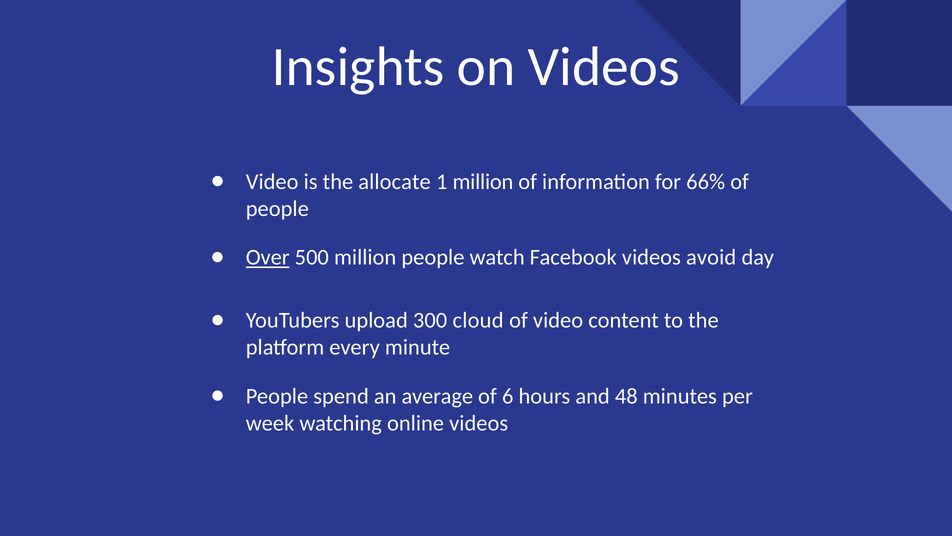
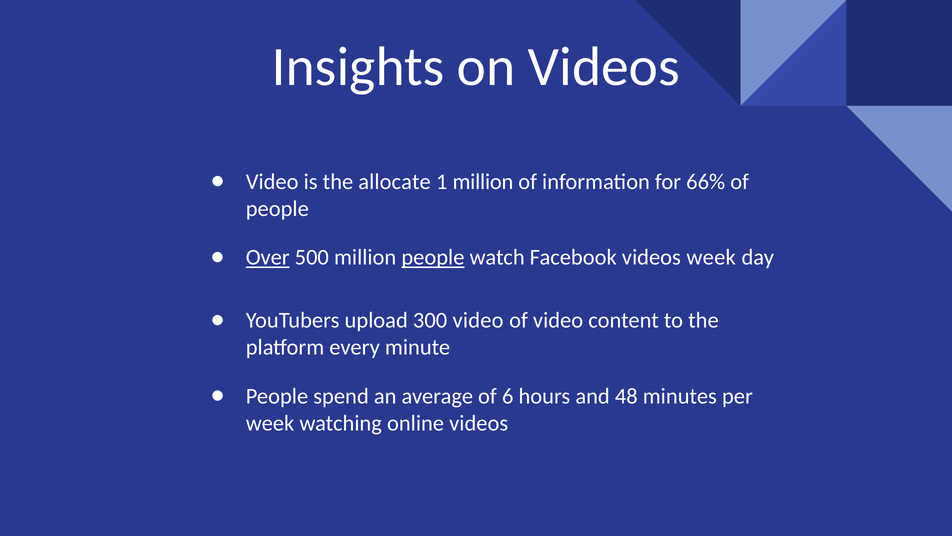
people underline: none -> present (433, 257)
videos avoid: avoid -> week (711, 257)
300 cloud: cloud -> video (478, 320)
